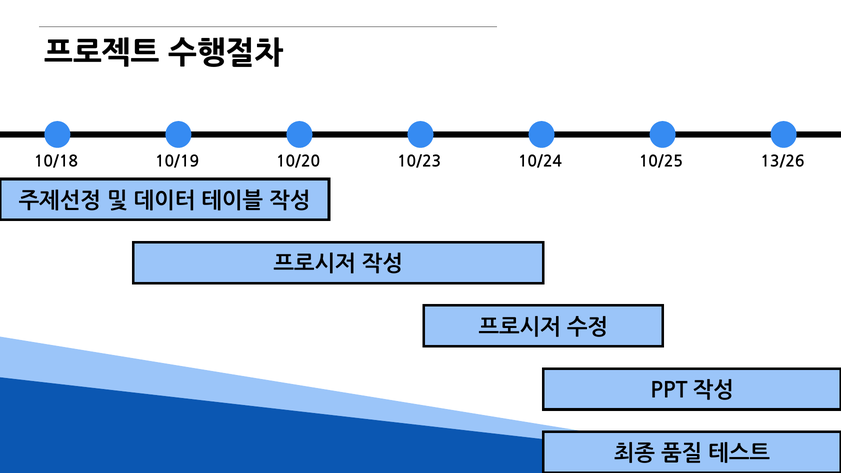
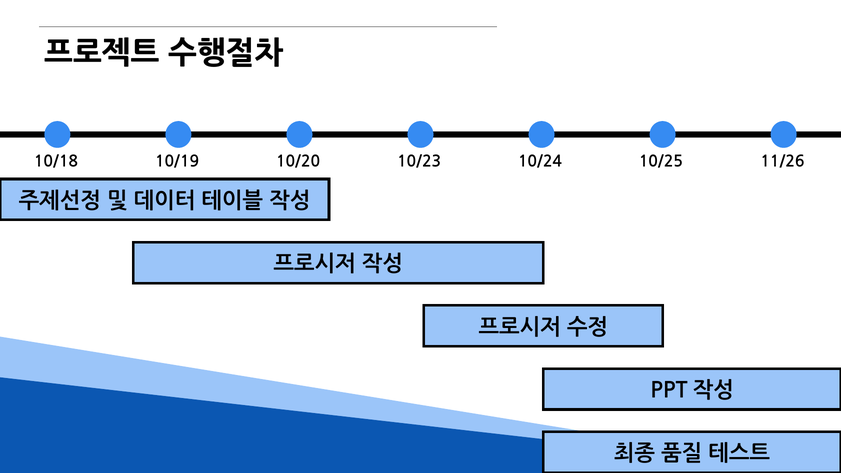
13/26: 13/26 -> 11/26 (782, 162)
